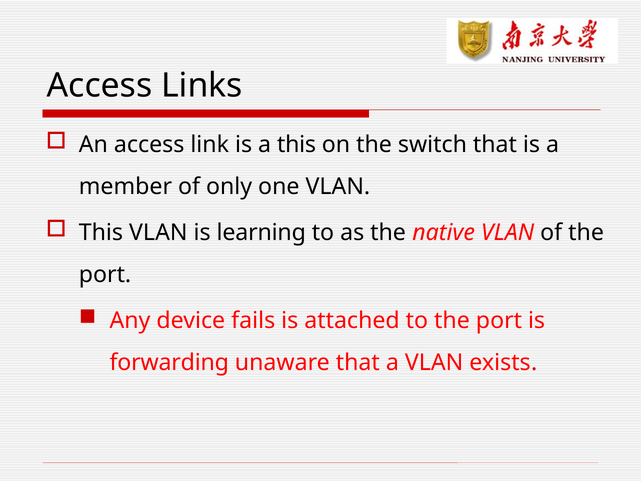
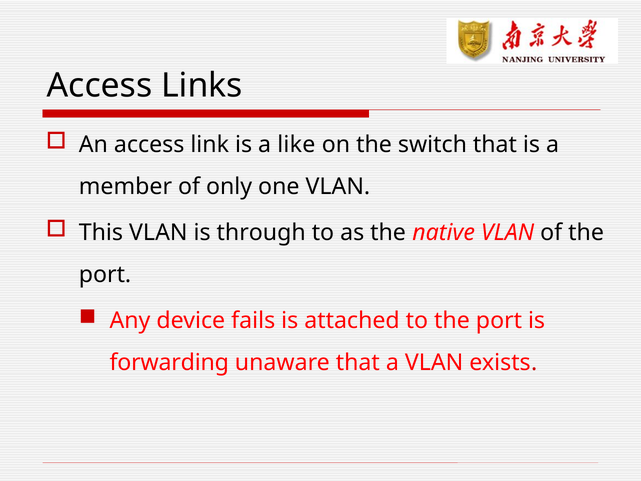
a this: this -> like (296, 145)
learning: learning -> through (261, 233)
